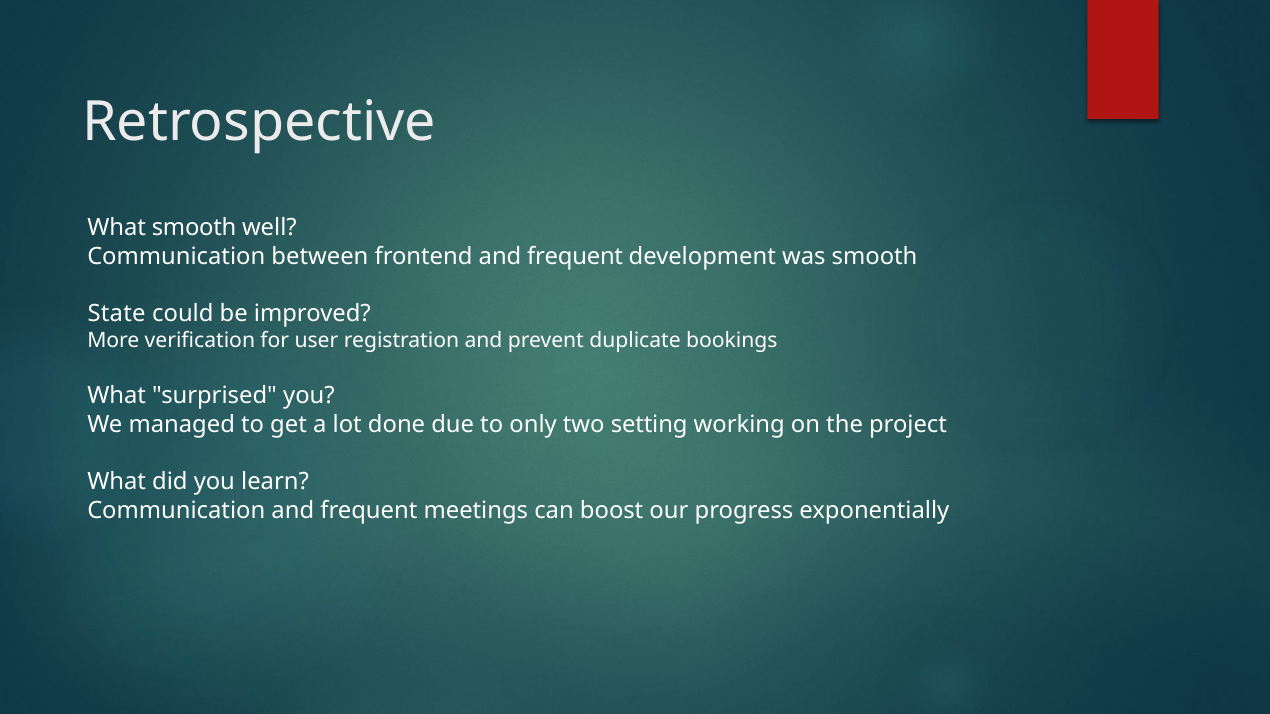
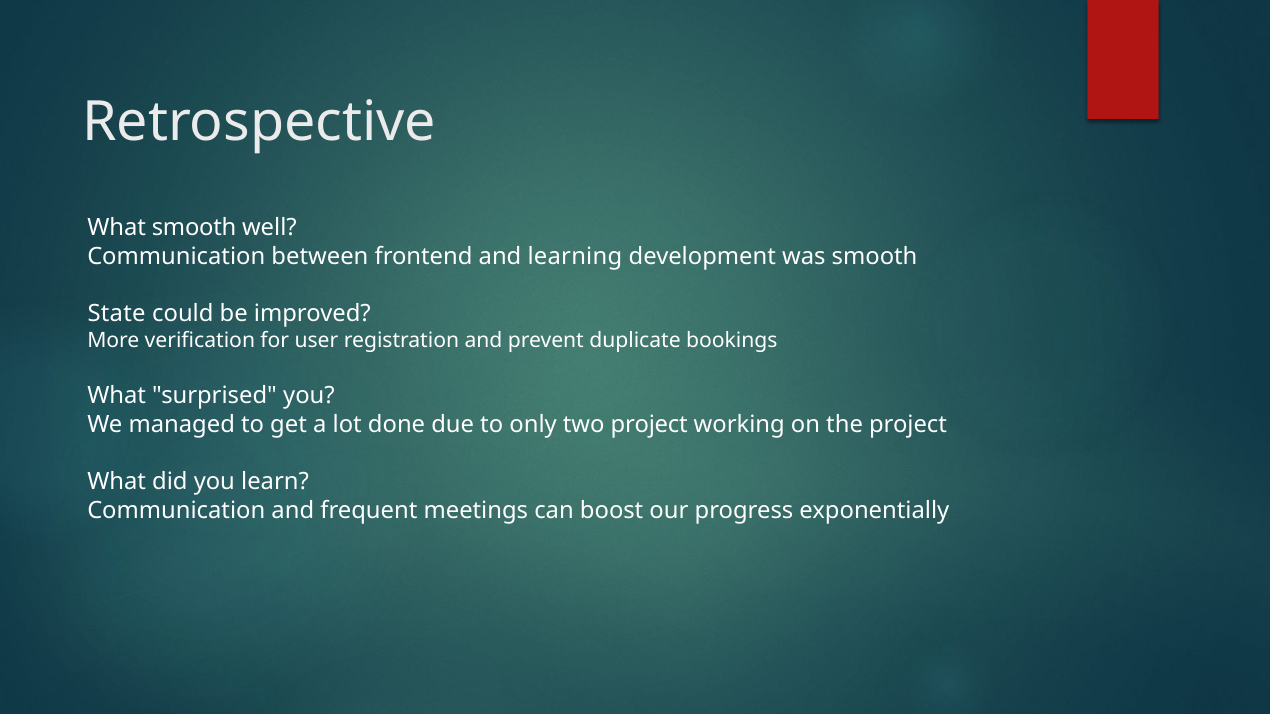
frontend and frequent: frequent -> learning (575, 256)
two setting: setting -> project (649, 425)
